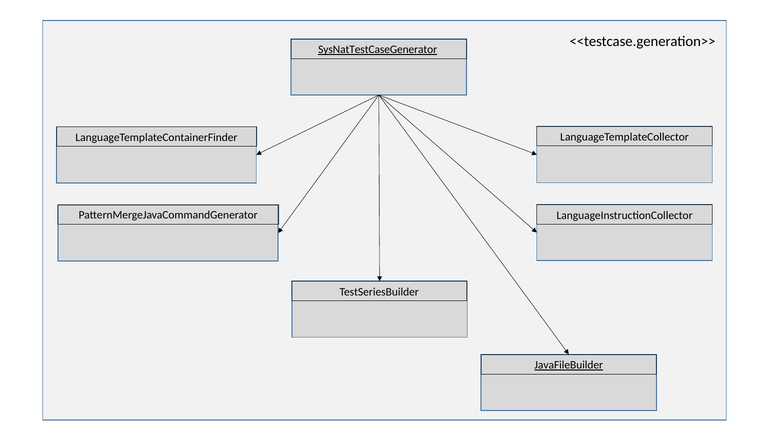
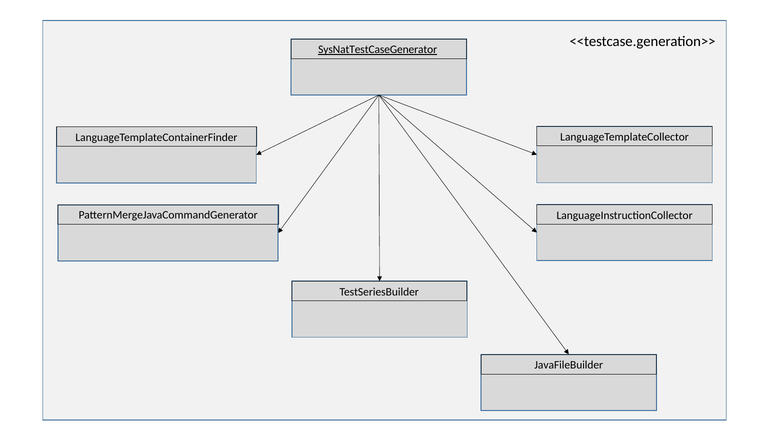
JavaFileBuilder underline: present -> none (569, 366)
